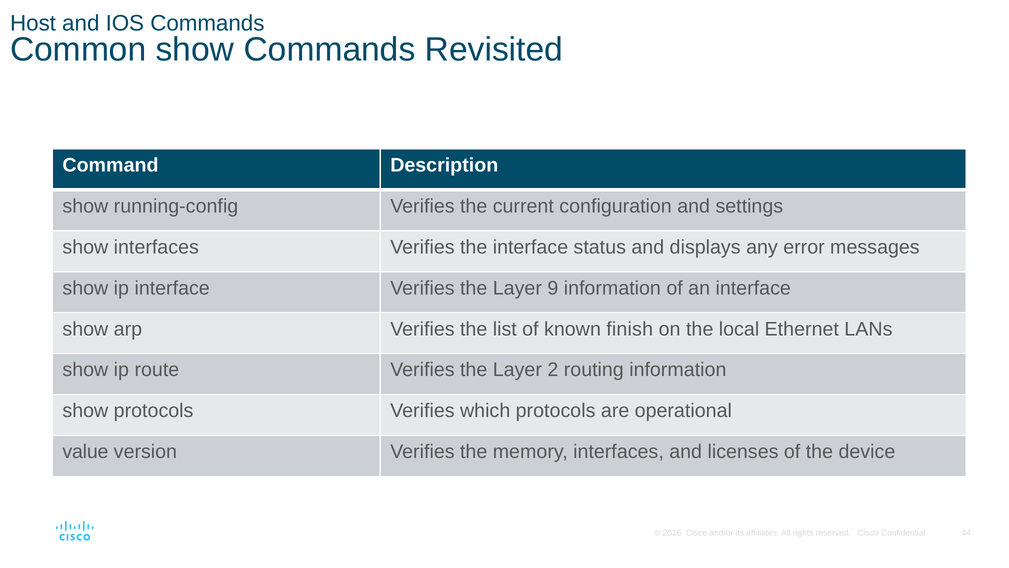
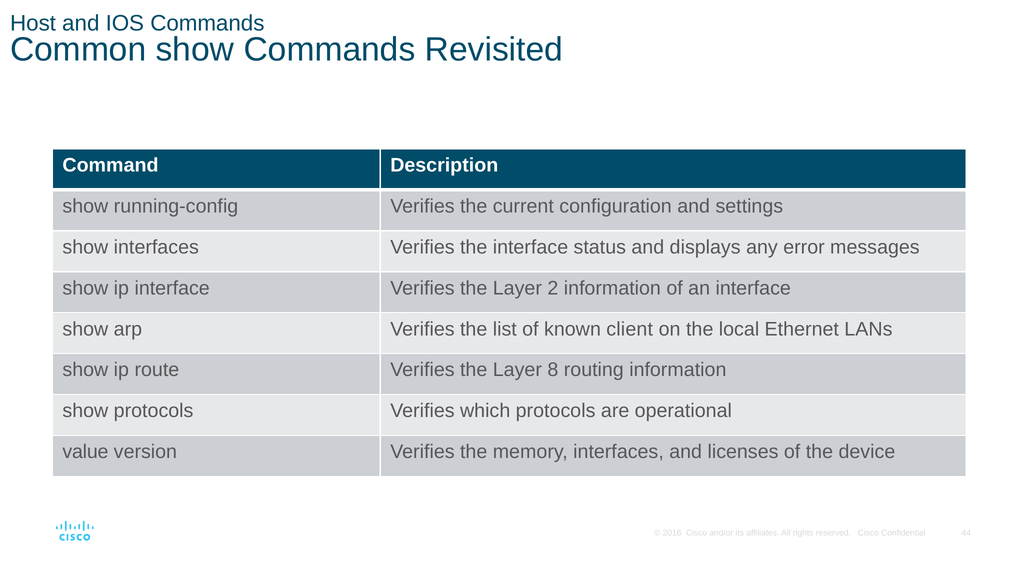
9: 9 -> 2 (553, 288)
finish: finish -> client (630, 329)
2: 2 -> 8 (553, 370)
